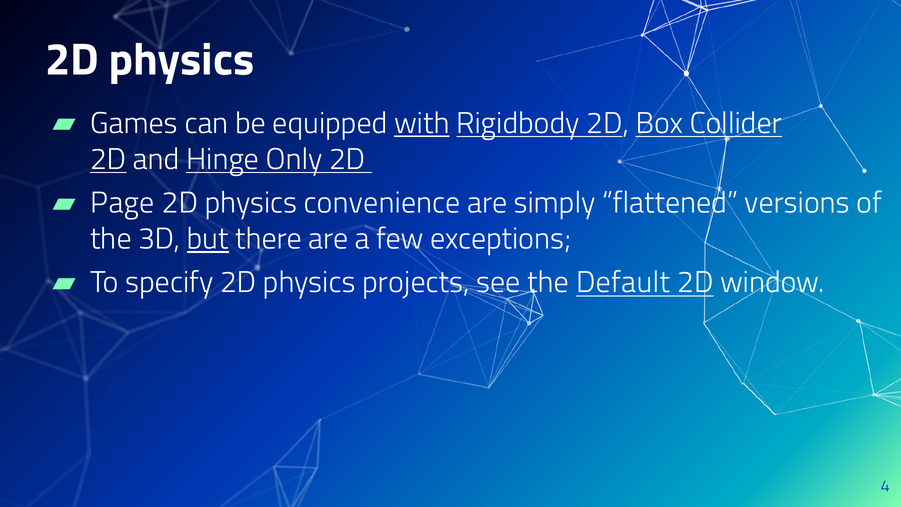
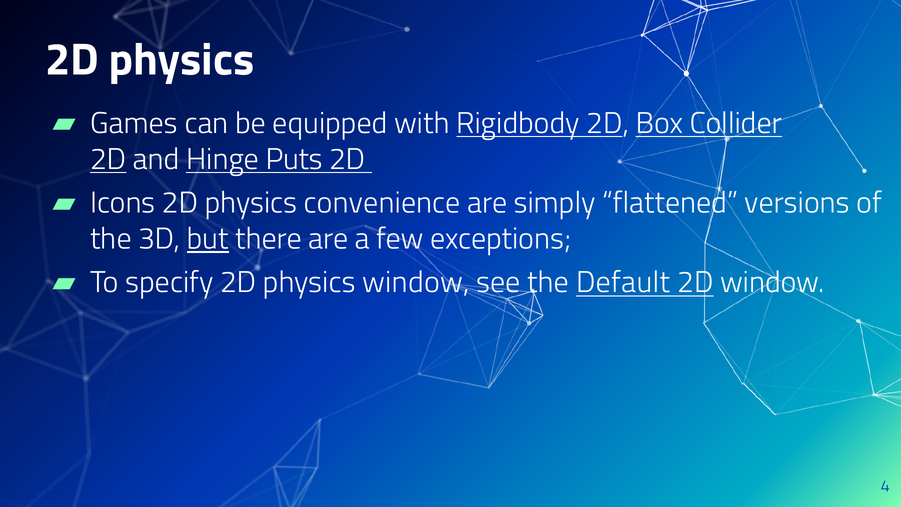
with underline: present -> none (422, 123)
Only: Only -> Puts (294, 159)
Page: Page -> Icons (123, 203)
physics projects: projects -> window (416, 282)
